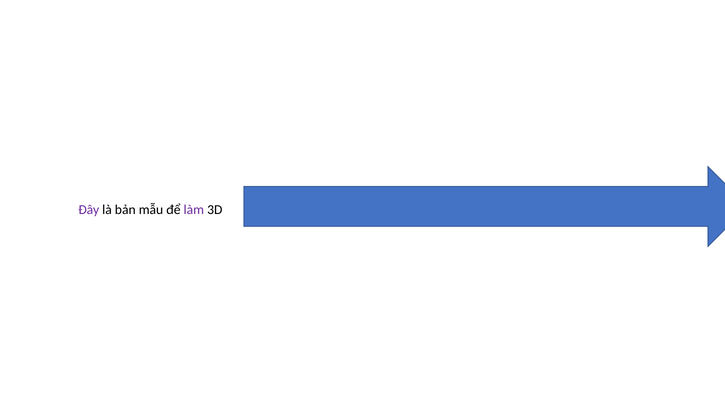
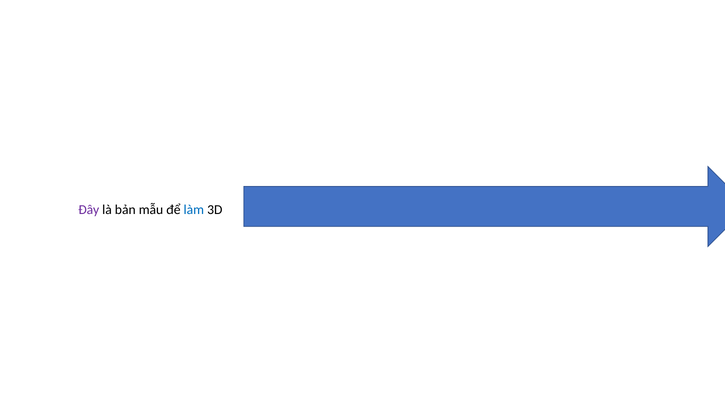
làm colour: purple -> blue (194, 210)
